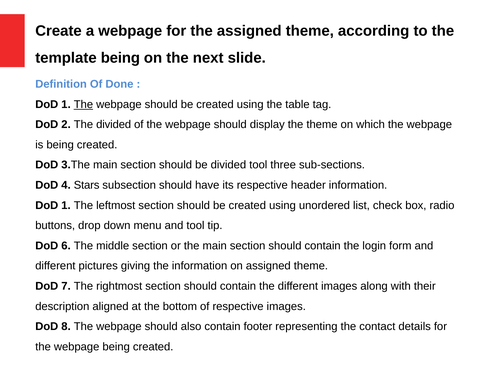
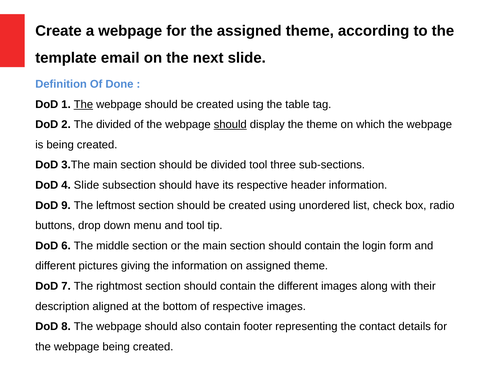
template being: being -> email (120, 58)
should underline: none -> present (230, 124)
4 Stars: Stars -> Slide (86, 185)
1: 1 -> 9 (66, 205)
